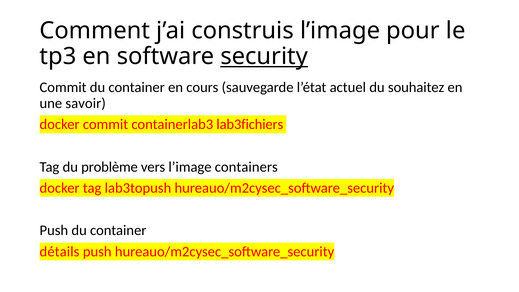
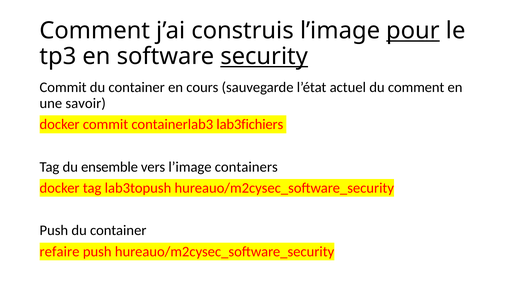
pour underline: none -> present (413, 31)
du souhaitez: souhaitez -> comment (416, 87)
problème: problème -> ensemble (110, 167)
détails: détails -> refaire (60, 252)
